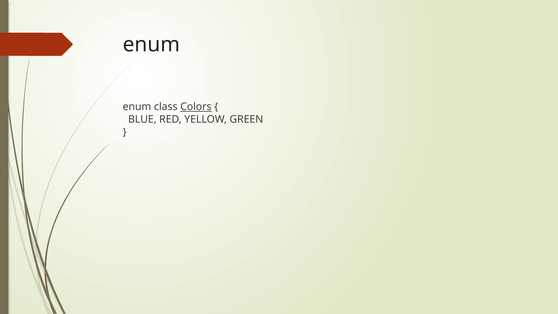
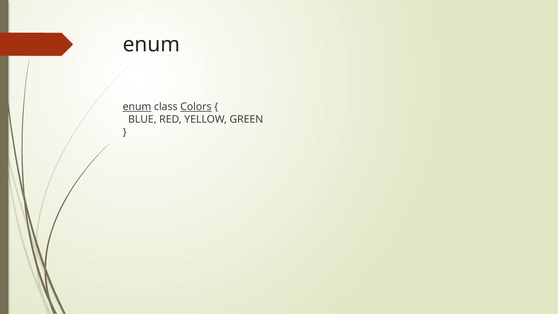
enum underline: none -> present (137, 107)
